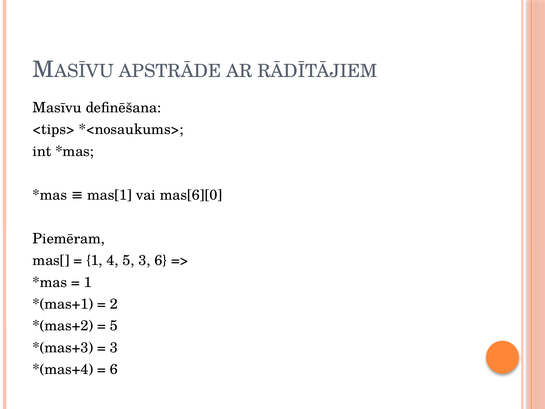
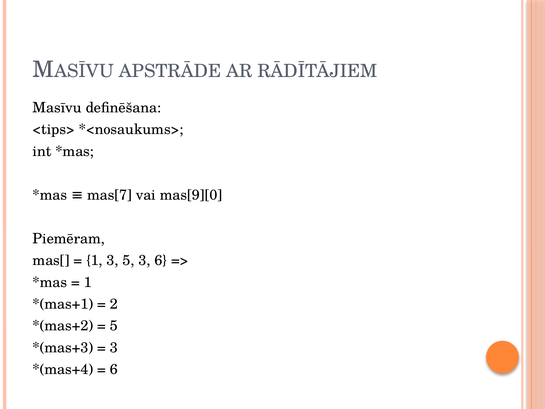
mas[1: mas[1 -> mas[7 (110, 195)
mas[6][0: mas[6][0 -> mas[9][0 (191, 195)
1 4: 4 -> 3 (113, 260)
